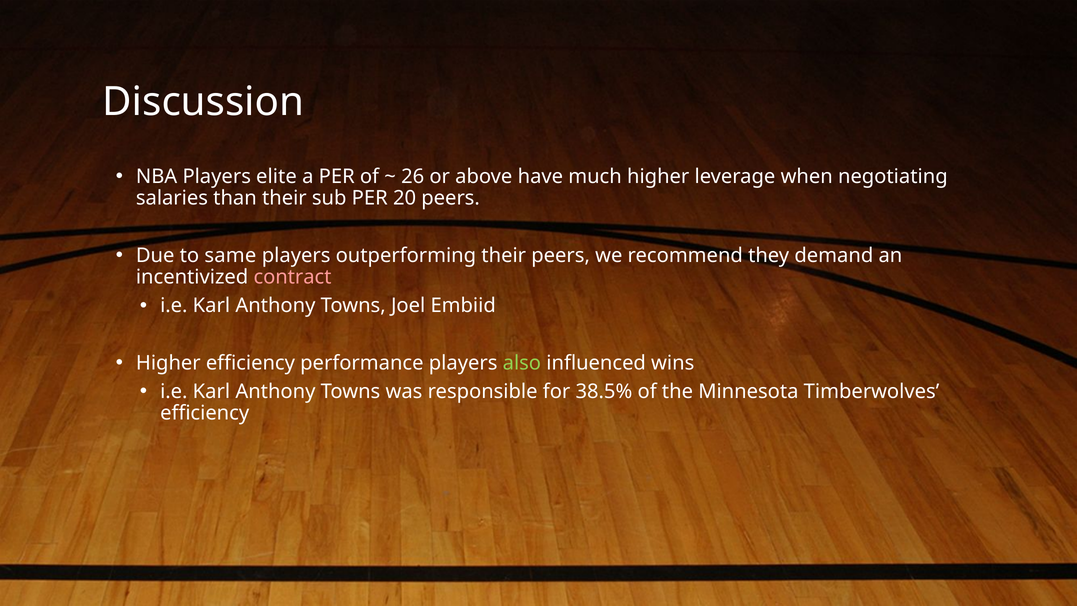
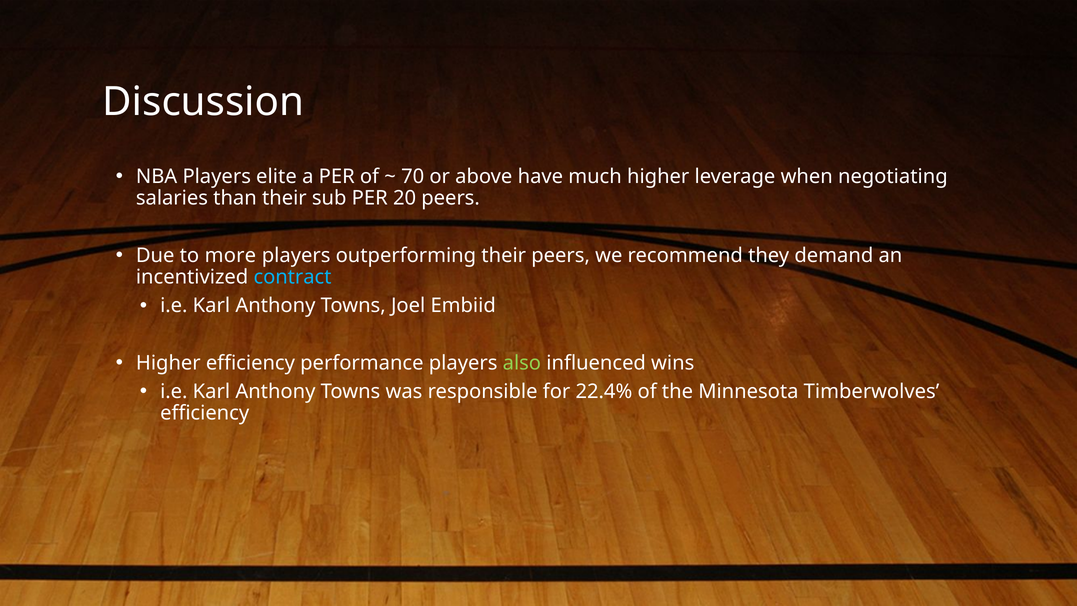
26: 26 -> 70 (413, 176)
same: same -> more (230, 255)
contract colour: pink -> light blue (292, 277)
38.5%: 38.5% -> 22.4% (604, 391)
